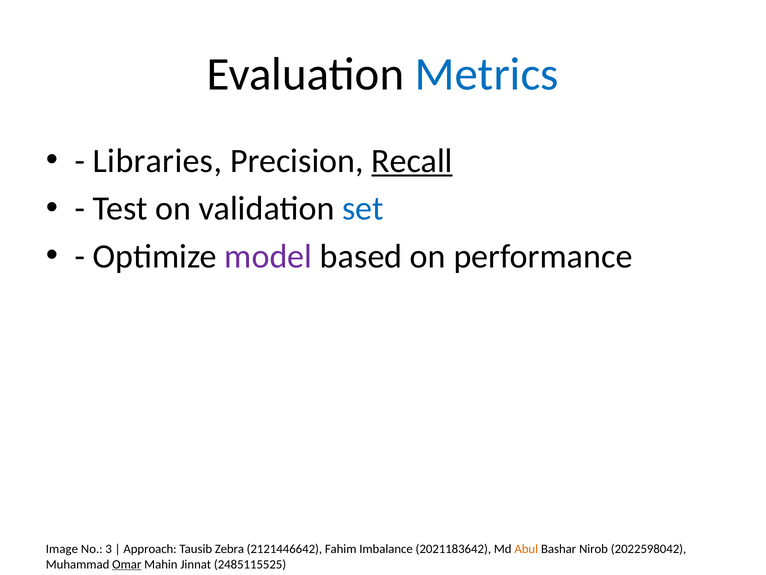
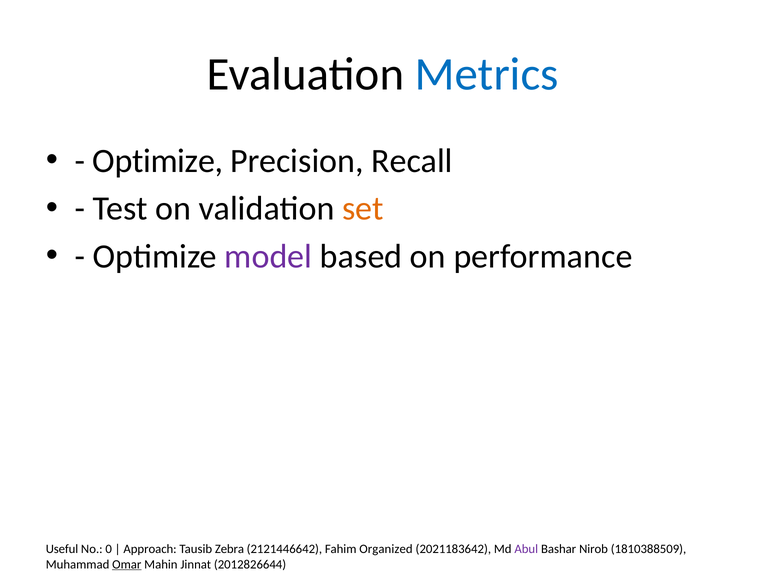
Libraries: Libraries -> Optimize (158, 161)
Recall underline: present -> none (412, 161)
set colour: blue -> orange (363, 208)
Image: Image -> Useful (62, 548)
3: 3 -> 0 (109, 548)
Imbalance: Imbalance -> Organized (386, 548)
Abul colour: orange -> purple (526, 548)
2022598042: 2022598042 -> 1810388509 (649, 548)
2485115525: 2485115525 -> 2012826644 (250, 564)
